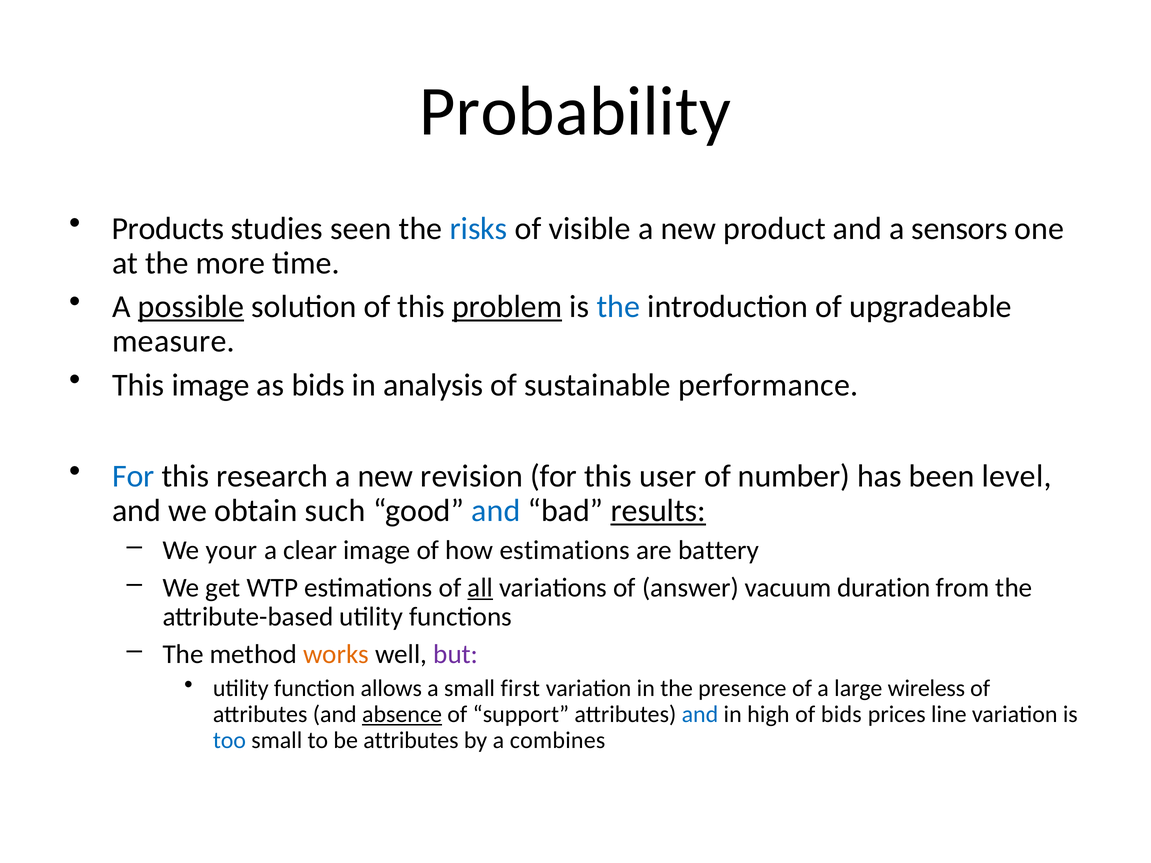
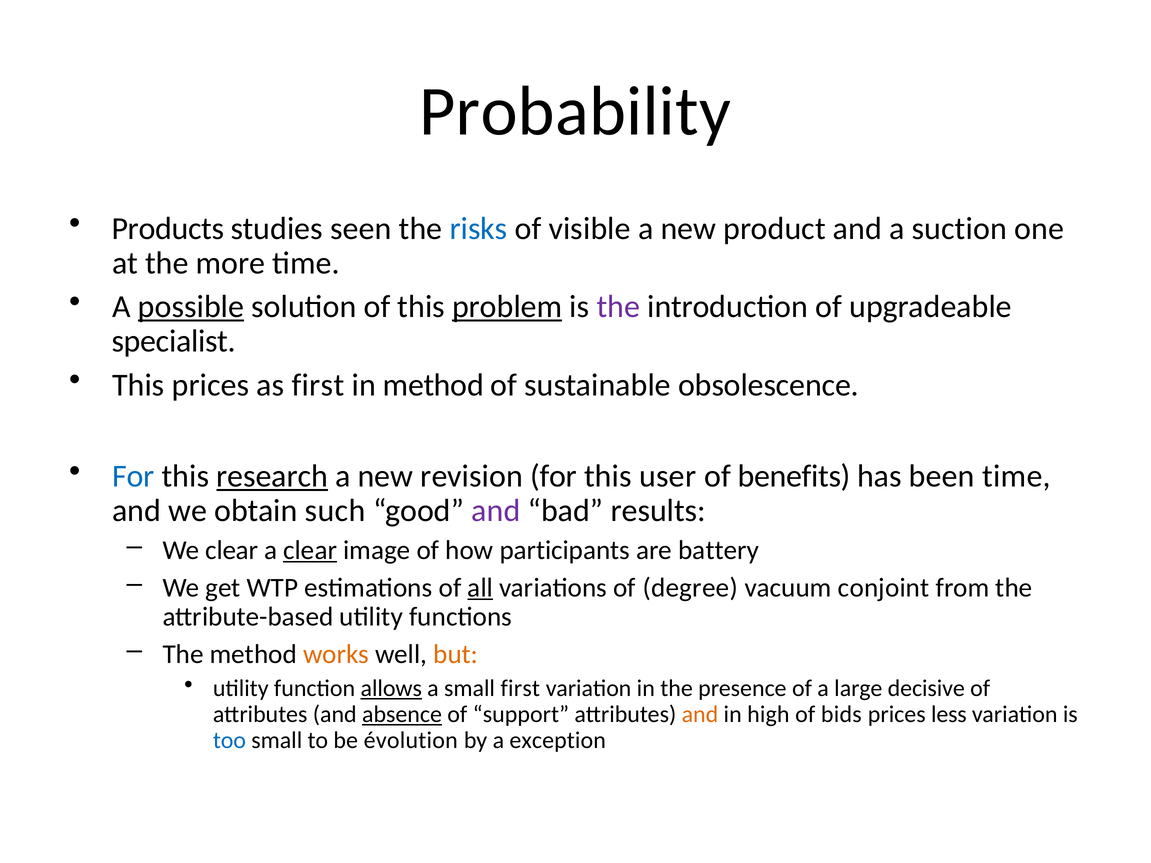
sensors: sensors -> suction (959, 229)
the colour: blue -> purple (618, 307)
measure: measure -> specialist (174, 341)
This image: image -> prices (210, 385)
as bids: bids -> first (318, 385)
in analysis: analysis -> method (433, 385)
performance: performance -> obsolescence (769, 385)
research underline: none -> present (272, 476)
number: number -> benefits (794, 476)
been level: level -> time (1017, 476)
and colour: blue -> purple (496, 511)
results underline: present -> none (658, 511)
We your: your -> clear (232, 550)
clear underline: none -> present (310, 550)
how estimations: estimations -> participants (565, 550)
answer: answer -> degree (690, 588)
duration: duration -> conjoint (884, 588)
but colour: purple -> orange (456, 655)
allows underline: none -> present (391, 689)
wireless: wireless -> decisive (926, 689)
and colour: blue -> orange (700, 715)
line: line -> less (949, 715)
be attributes: attributes -> évolution (411, 741)
combines: combines -> exception (558, 741)
